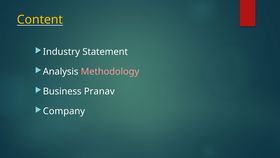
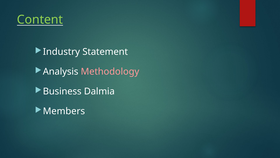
Content colour: yellow -> light green (40, 20)
Pranav: Pranav -> Dalmia (99, 91)
Company: Company -> Members (64, 111)
